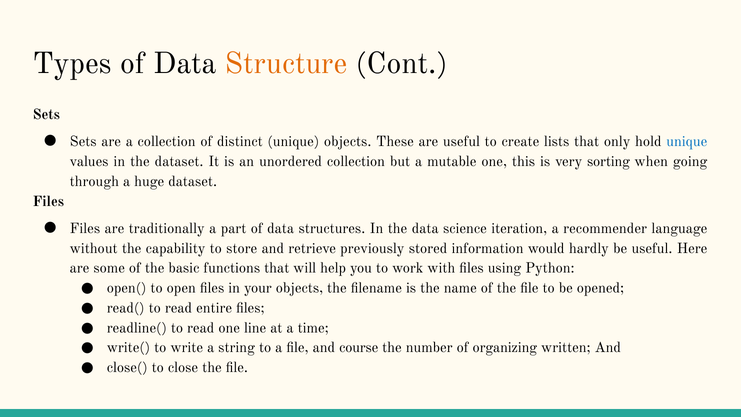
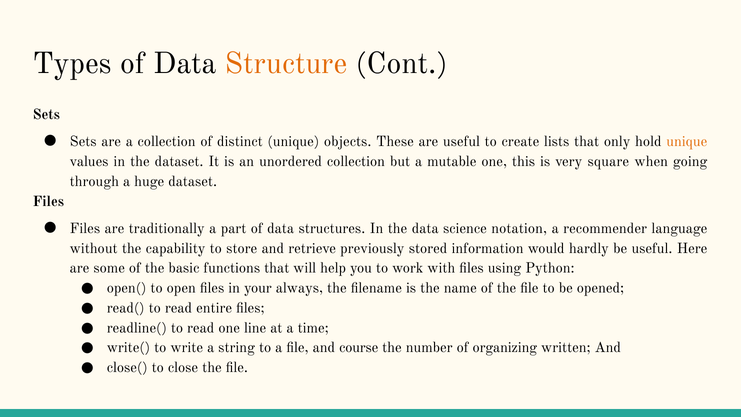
unique colour: blue -> orange (687, 142)
sorting: sorting -> square (608, 162)
iteration: iteration -> notation (519, 228)
your objects: objects -> always (299, 288)
